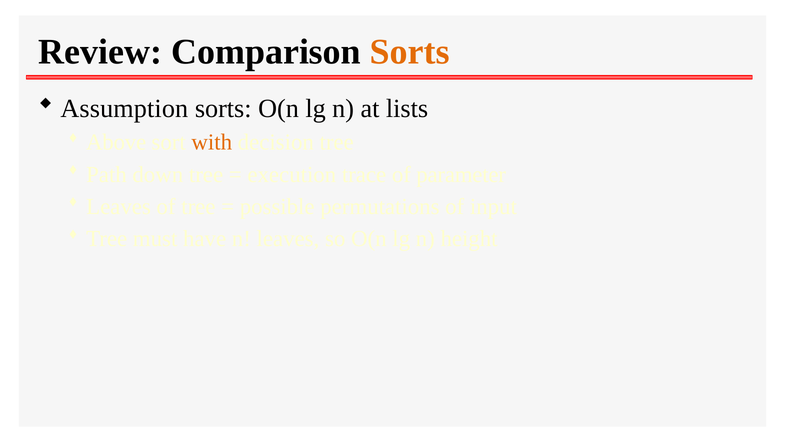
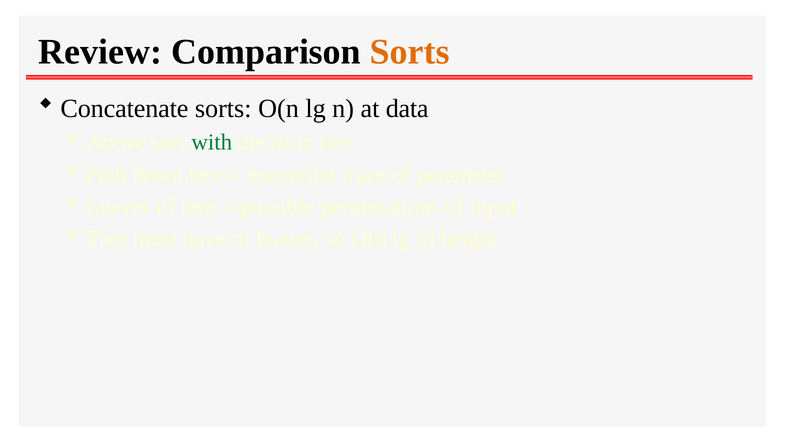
Assumption: Assumption -> Concatenate (124, 108)
lists: lists -> data (407, 108)
with colour: orange -> green (212, 142)
